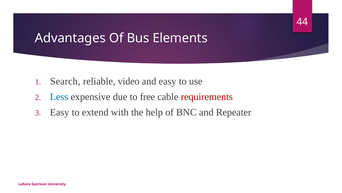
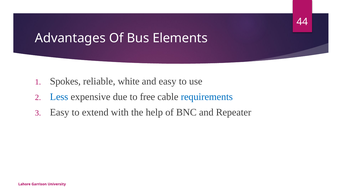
Search: Search -> Spokes (65, 81)
video: video -> white (129, 81)
requirements colour: red -> blue (207, 96)
